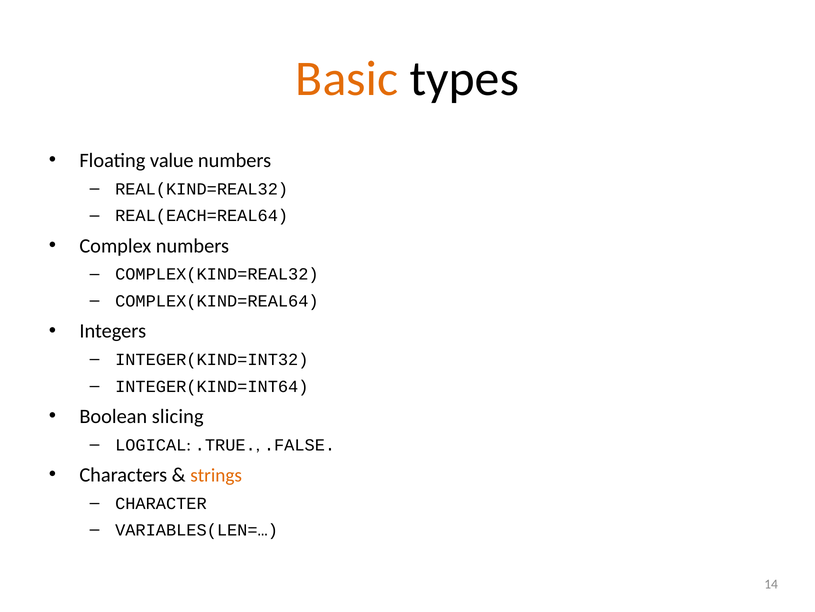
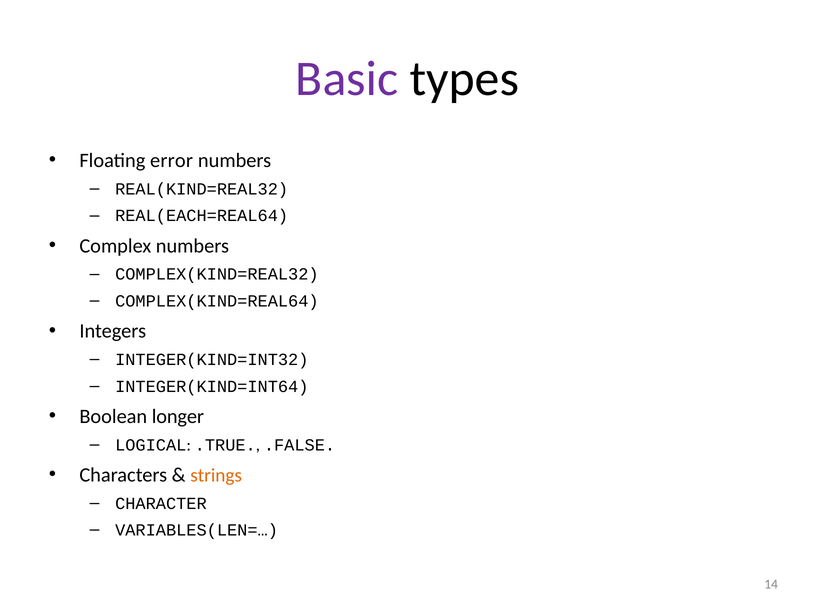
Basic colour: orange -> purple (347, 79)
value: value -> error (172, 160)
slicing: slicing -> longer (178, 416)
